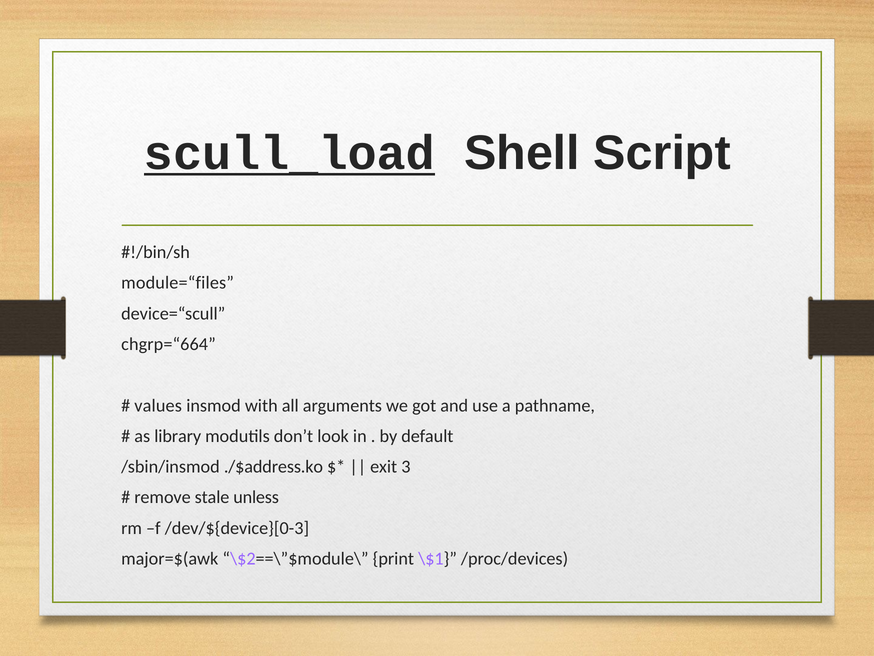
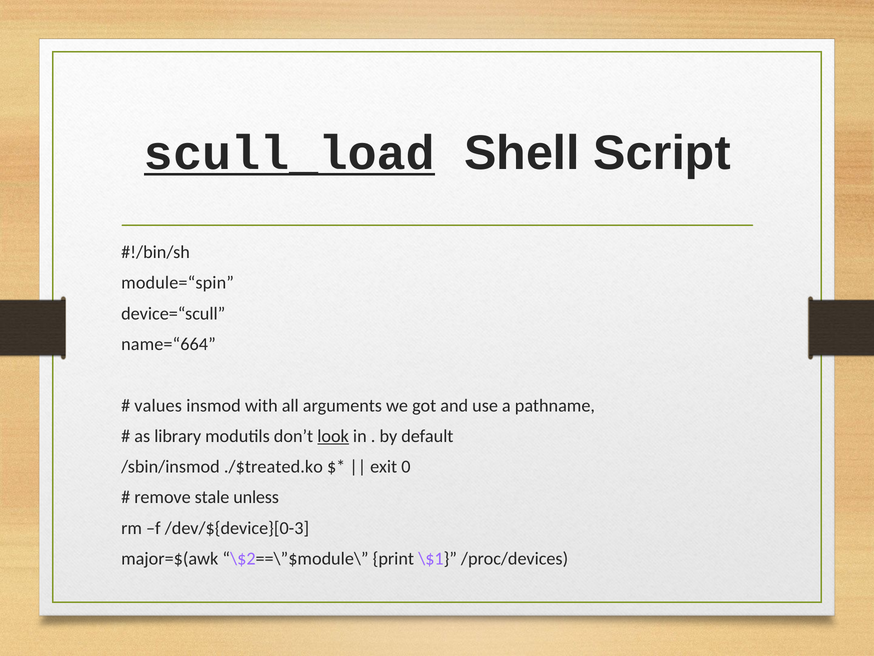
module=“files: module=“files -> module=“spin (178, 283)
chgrp=“664: chgrp=“664 -> name=“664 (168, 344)
look underline: none -> present (333, 436)
./$address.ko: ./$address.ko -> ./$treated.ko (273, 466)
3: 3 -> 0 (406, 466)
